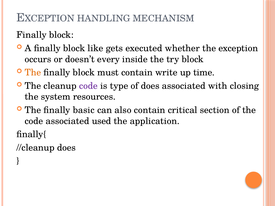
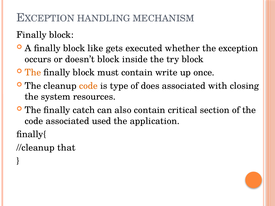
doesn’t every: every -> block (108, 59)
time: time -> once (204, 73)
code colour: purple -> orange (88, 86)
basic: basic -> catch (84, 110)
//cleanup does: does -> that (66, 148)
